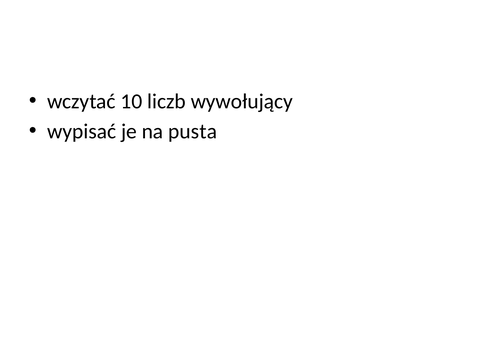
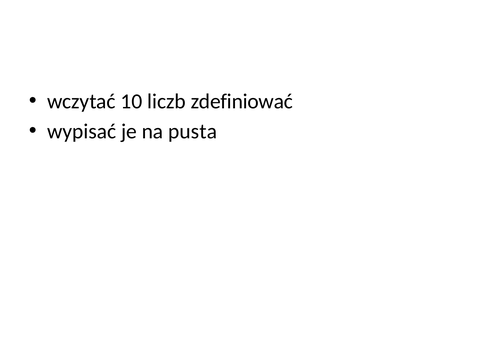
wywołujący: wywołujący -> zdefiniować (242, 101)
